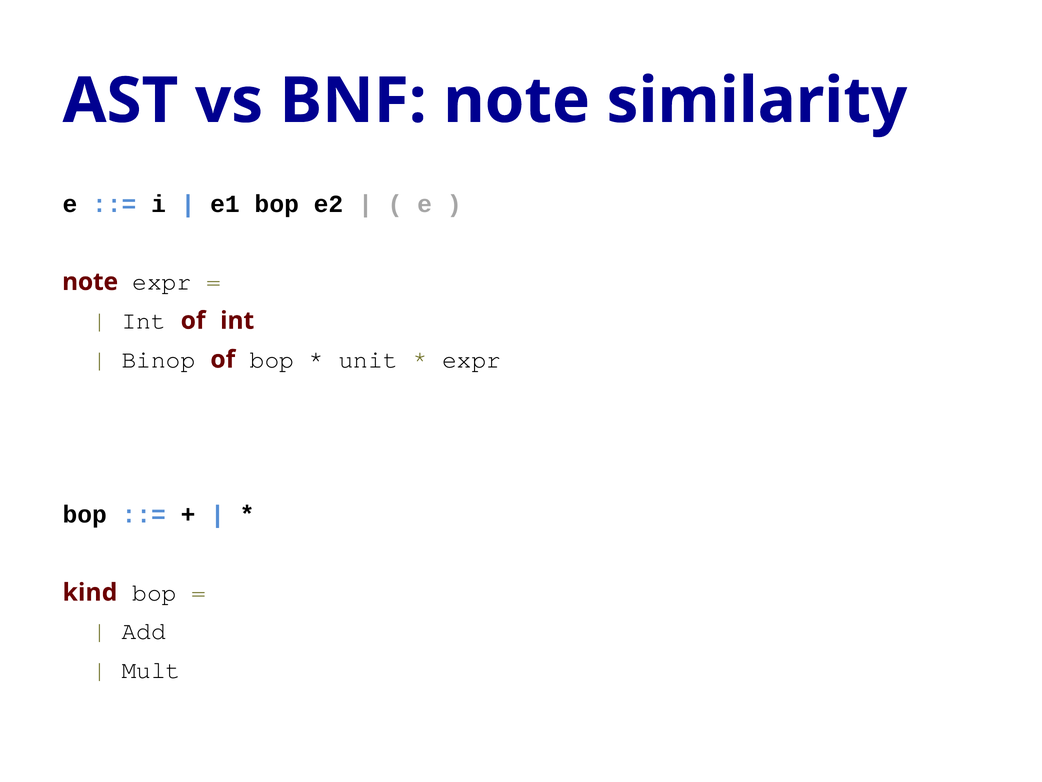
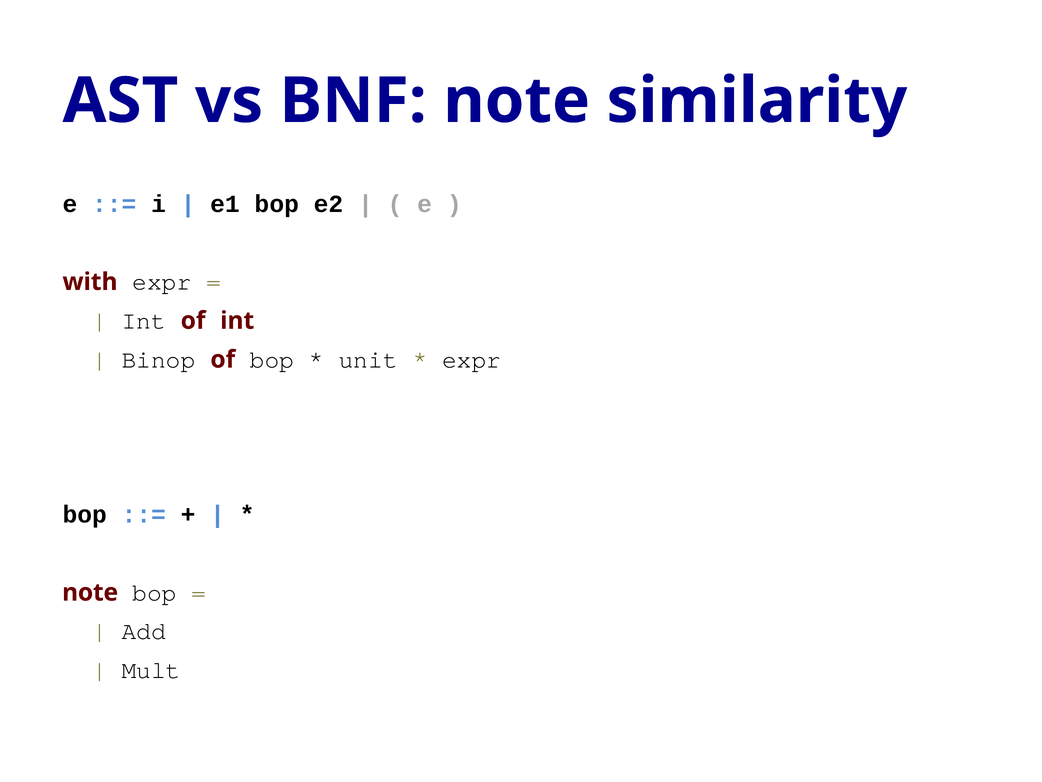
note: note -> with (90, 282)
kind: kind -> note (90, 592)
